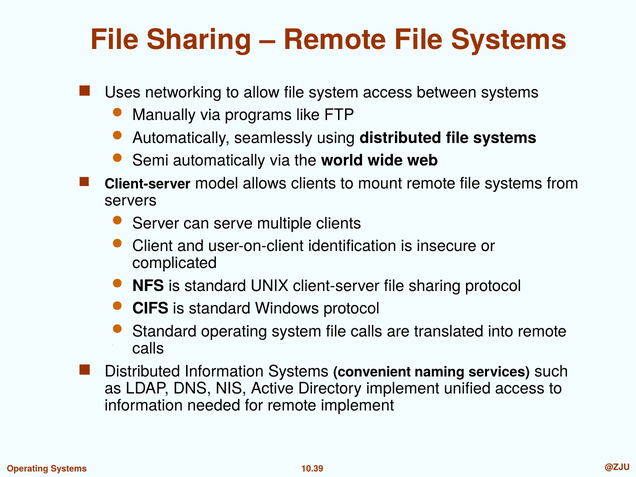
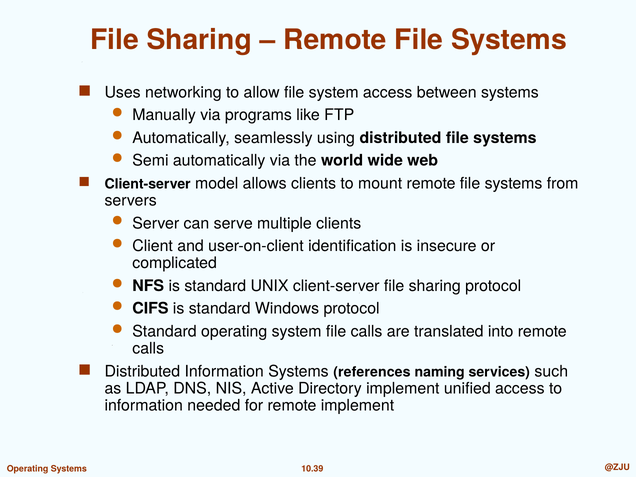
convenient: convenient -> references (372, 372)
